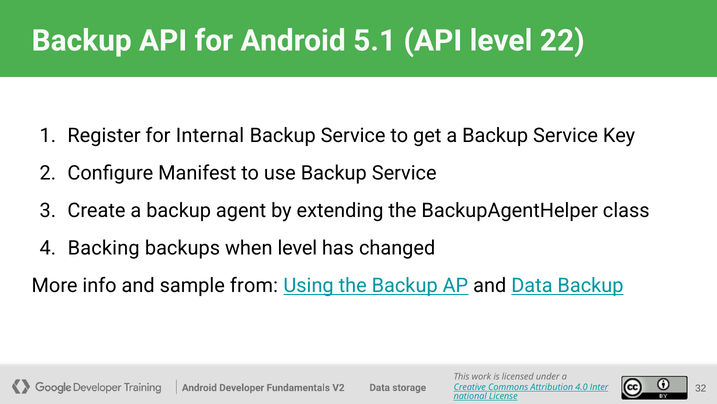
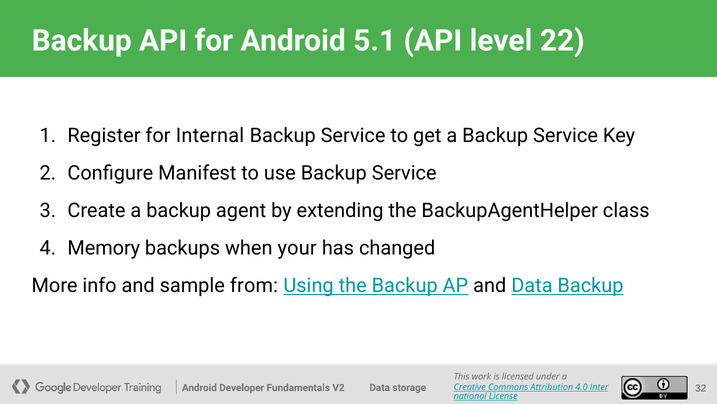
Backing: Backing -> Memory (104, 248)
when level: level -> your (297, 248)
